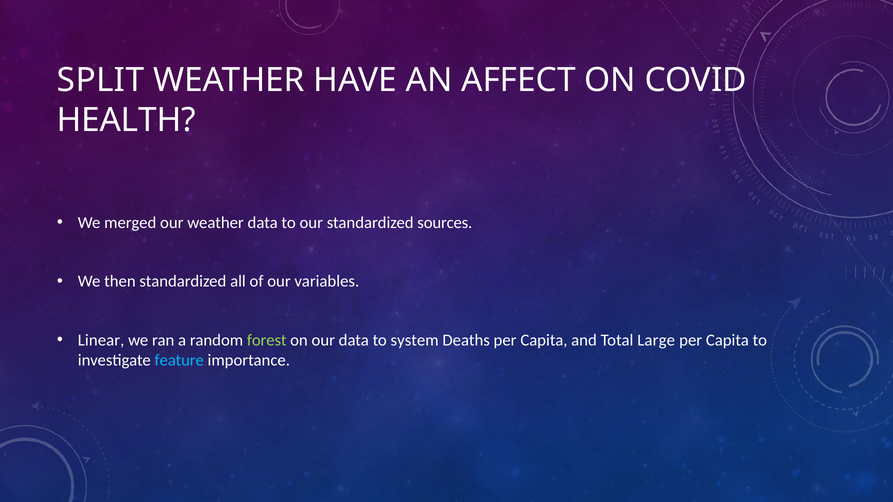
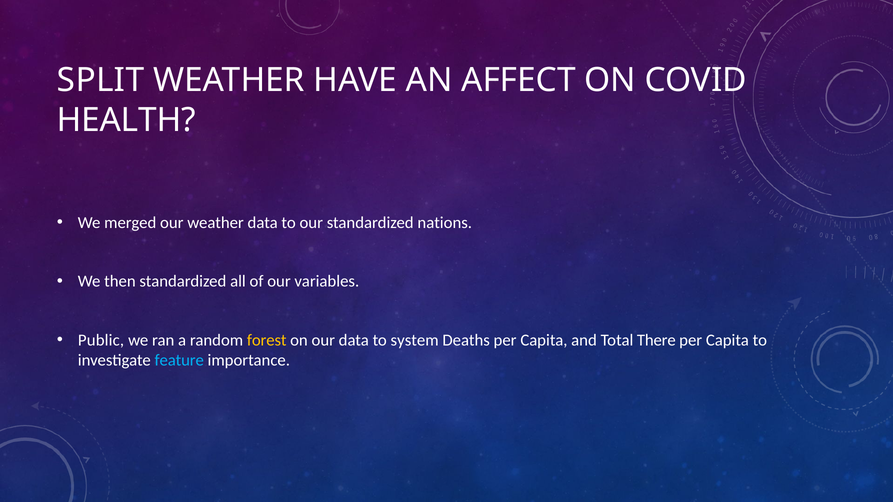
sources: sources -> nations (445, 223)
Linear: Linear -> Public (101, 340)
forest colour: light green -> yellow (267, 340)
Large: Large -> There (656, 340)
